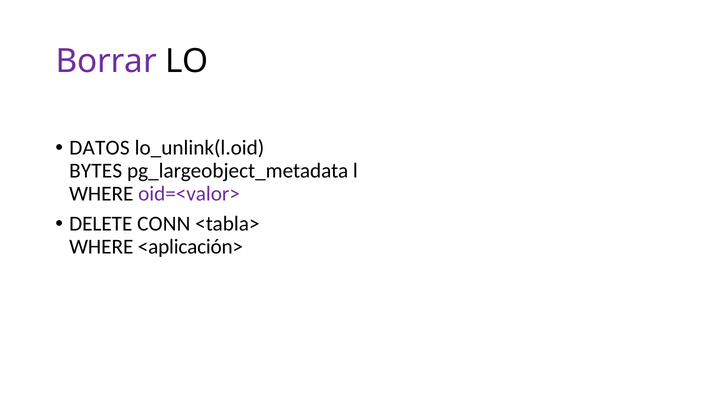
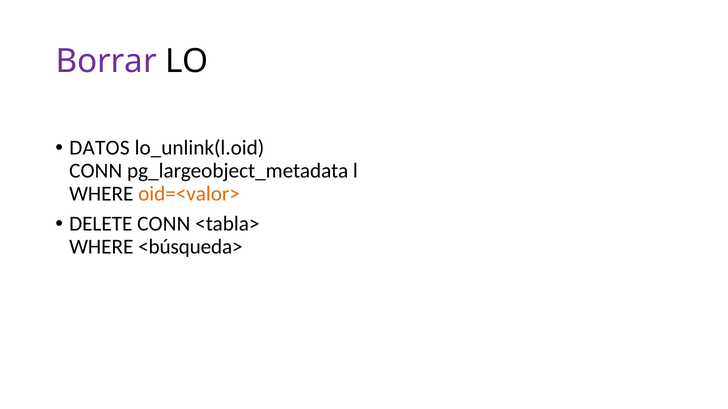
BYTES: BYTES -> CONN (96, 171)
oid=<valor> colour: purple -> orange (189, 194)
<aplicación>: <aplicación> -> <búsqueda> (190, 247)
